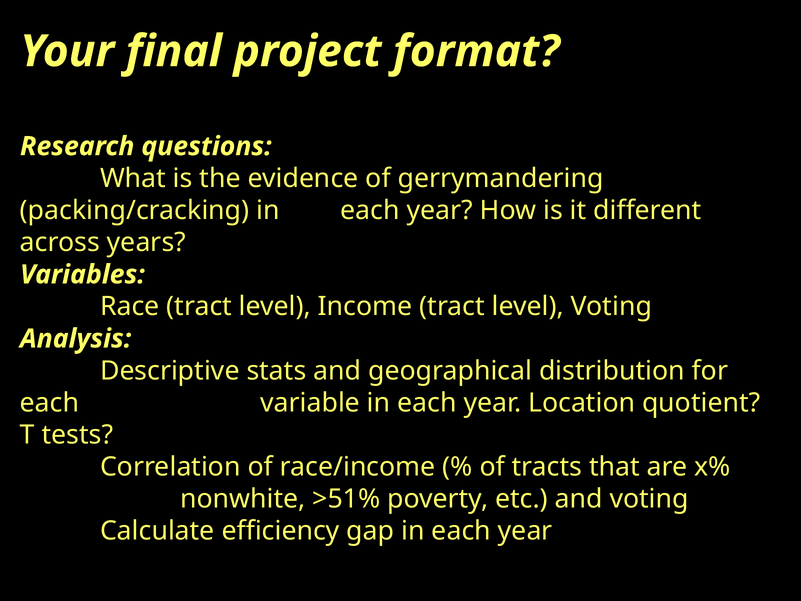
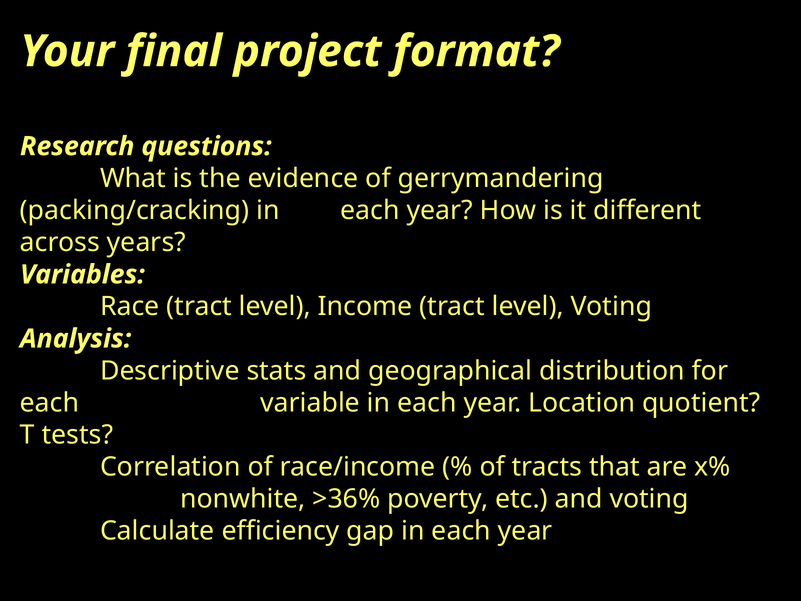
>51%: >51% -> >36% (346, 499)
